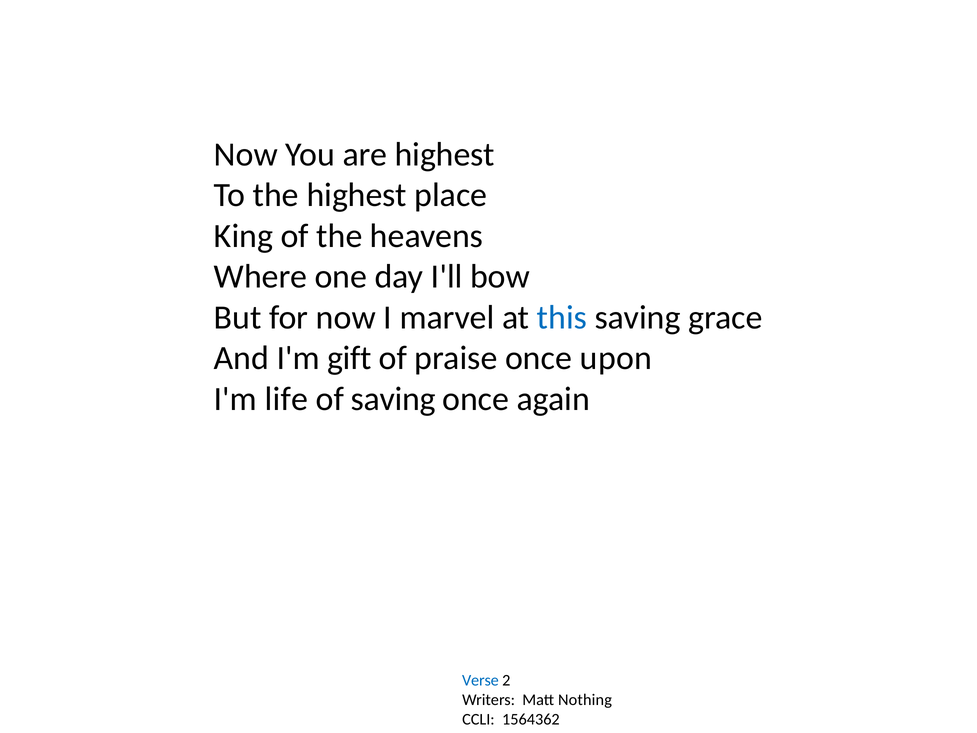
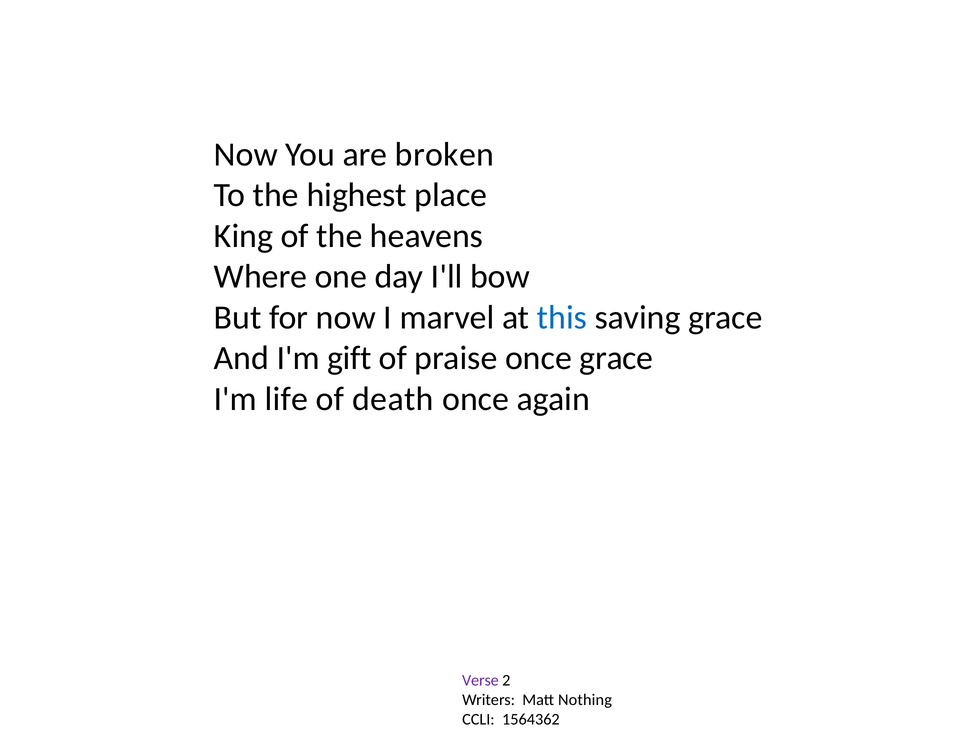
are highest: highest -> broken (445, 155)
once upon: upon -> grace (616, 358)
of saving: saving -> death (393, 399)
Verse colour: blue -> purple (480, 680)
